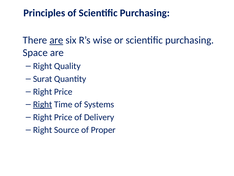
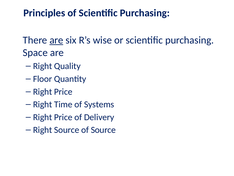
Surat: Surat -> Floor (43, 79)
Right underline: present -> none (43, 104)
of Proper: Proper -> Source (103, 130)
